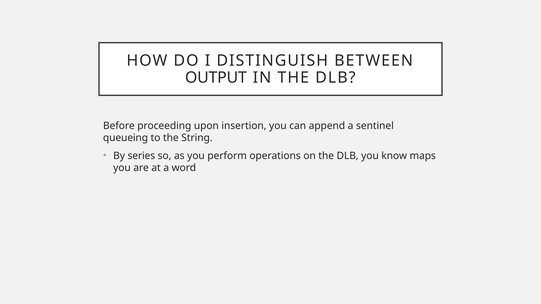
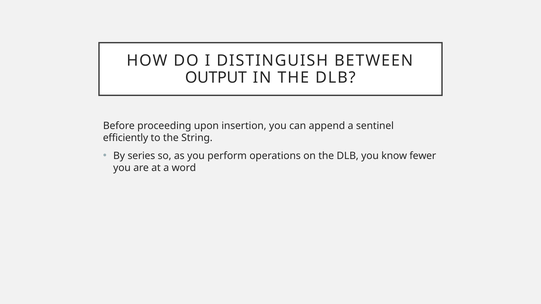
queueing: queueing -> efficiently (126, 138)
maps: maps -> fewer (423, 156)
